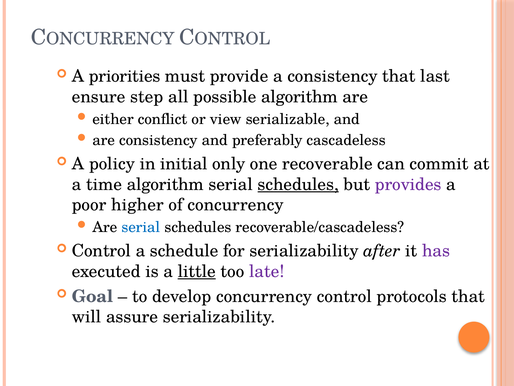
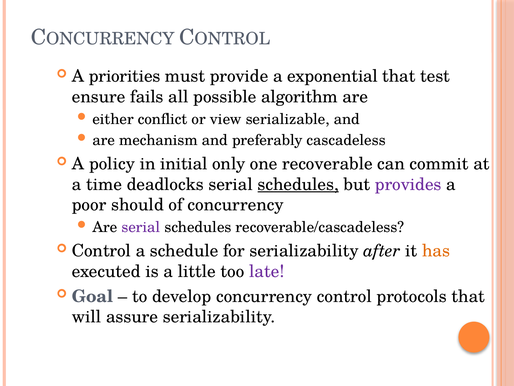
a consistency: consistency -> exponential (333, 76)
last: last -> test (435, 76)
step: step -> fails (147, 97)
are consistency: consistency -> mechanism (158, 140)
time algorithm: algorithm -> deadlocks (165, 184)
higher: higher -> should (138, 205)
serial colour: blue -> purple (141, 227)
has colour: purple -> orange (436, 251)
little underline: present -> none (197, 271)
